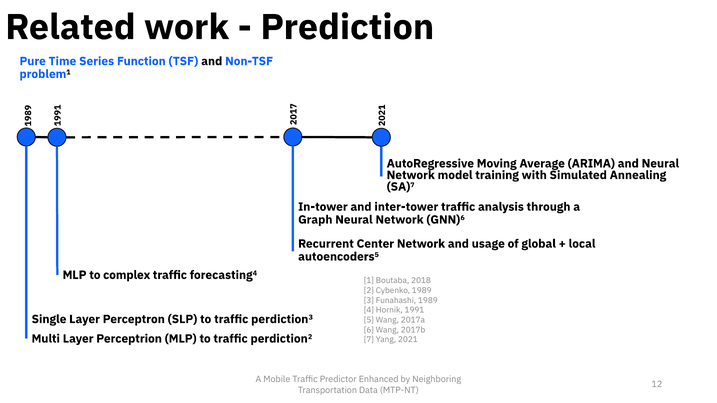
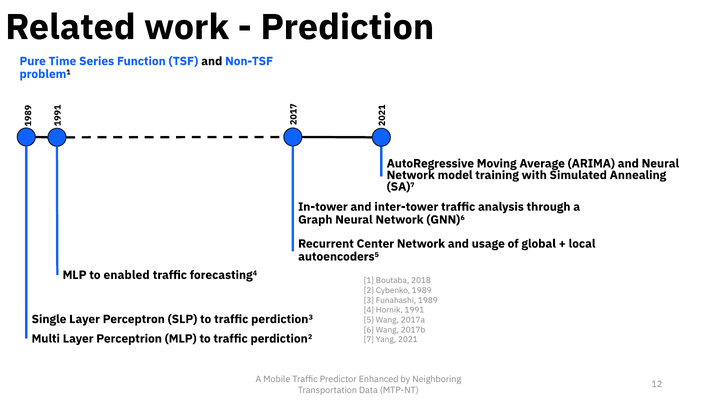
complex: complex -> enabled (127, 275)
